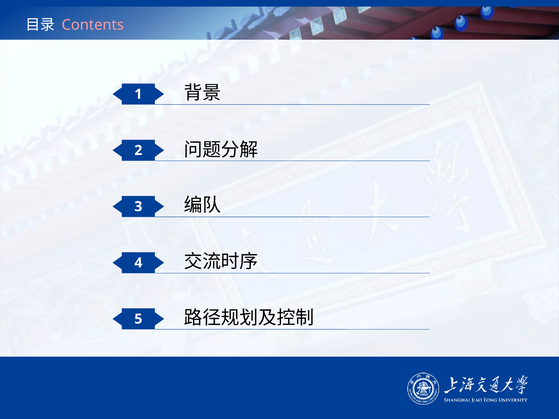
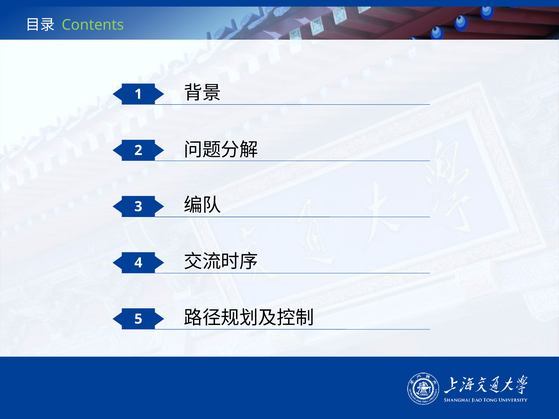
Contents colour: pink -> light green (93, 25)
